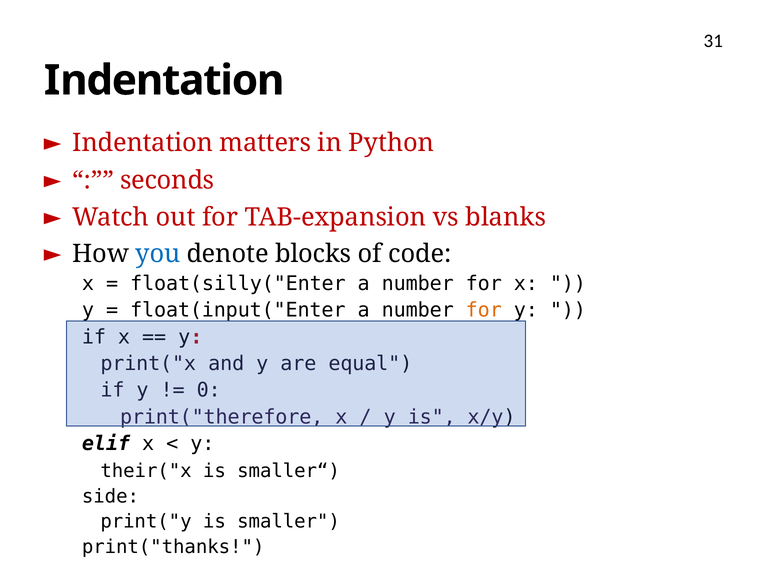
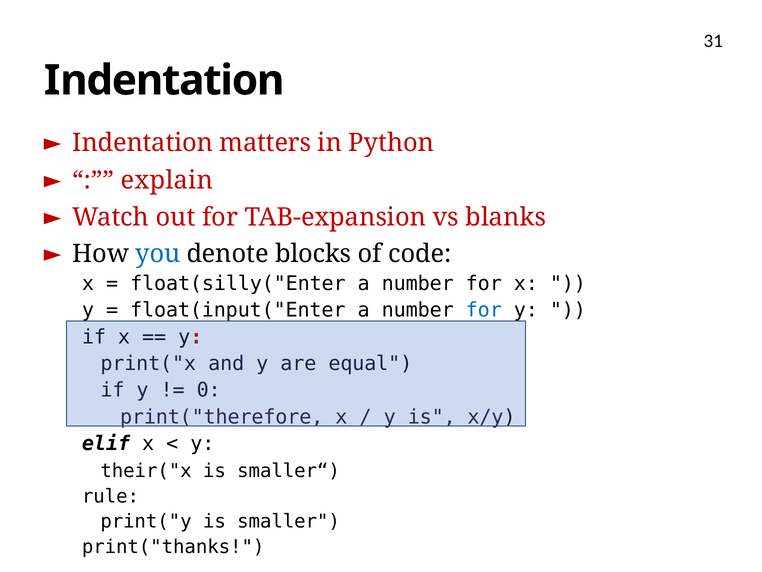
seconds: seconds -> explain (167, 180)
for colour: orange -> blue (484, 310)
side: side -> rule (110, 496)
